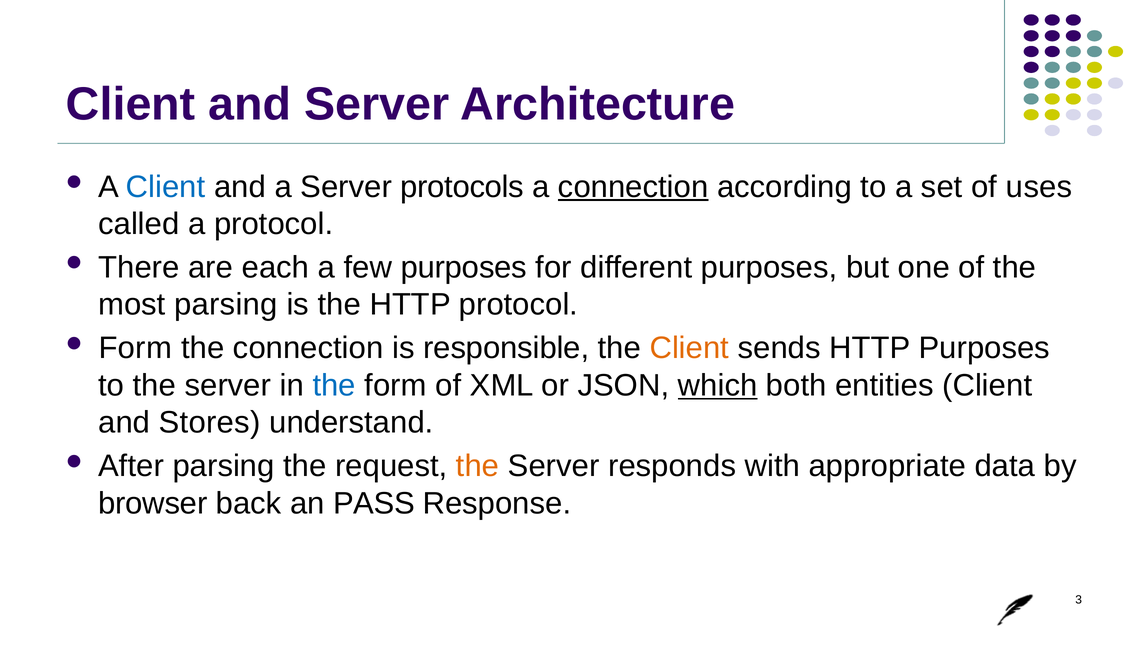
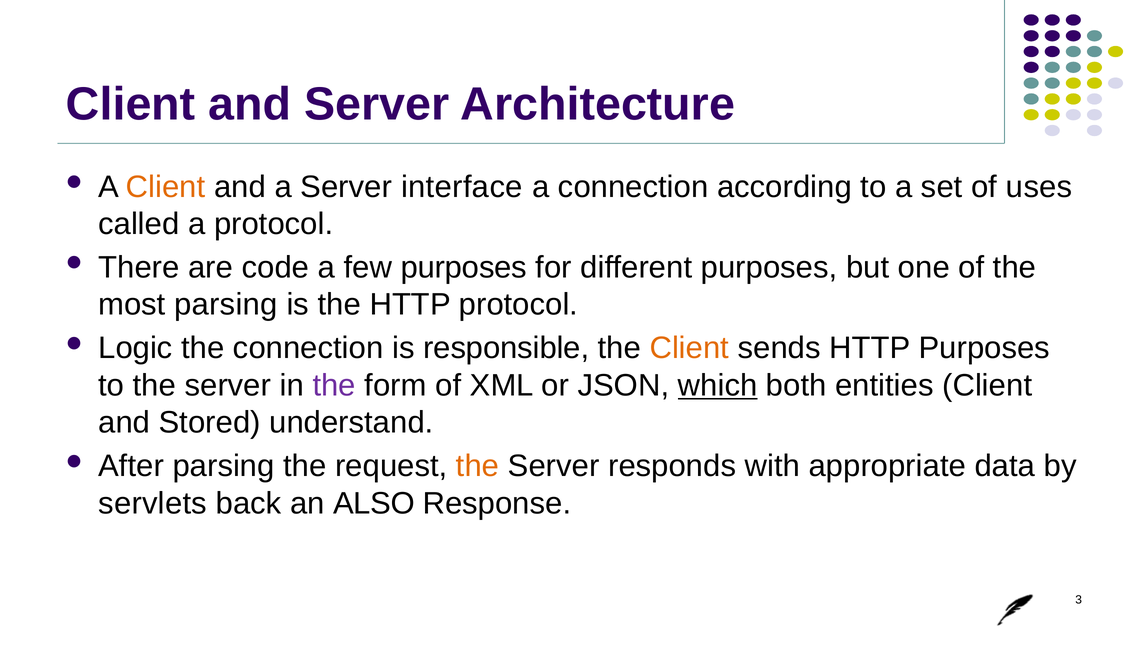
Client colour: blue -> orange (166, 187)
protocols: protocols -> interface (462, 187)
connection underline: present -> none (633, 187)
each: each -> code (275, 268)
Form: Form -> Logic (135, 349)
the colour: blue -> purple (334, 386)
Stores: Stores -> Stored (210, 423)
browser: browser -> servlets (153, 504)
PASS: PASS -> ALSO (374, 504)
